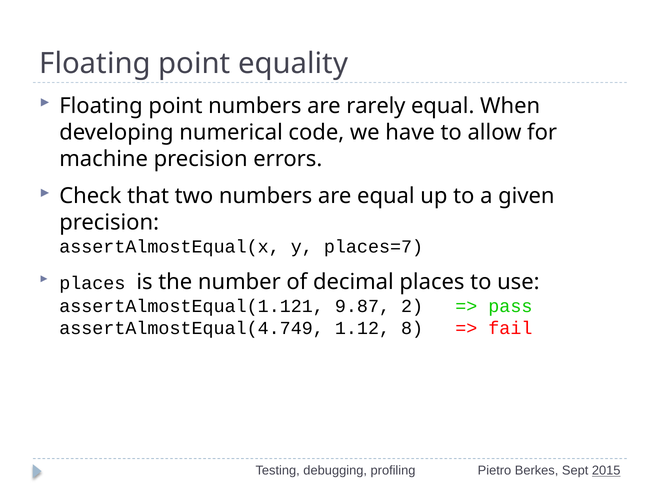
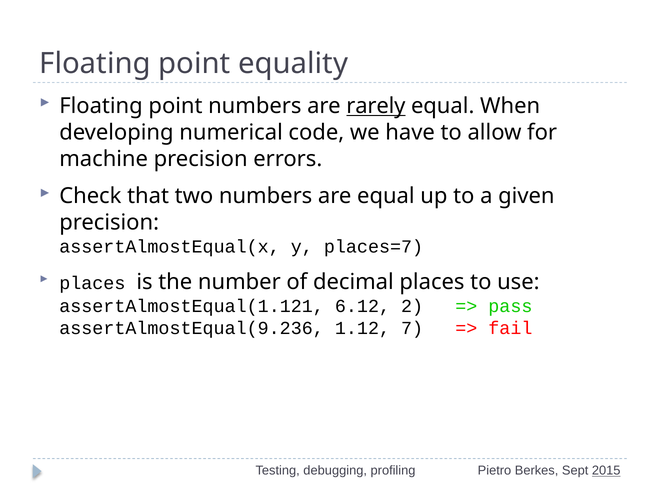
rarely underline: none -> present (376, 106)
9.87: 9.87 -> 6.12 (362, 306)
assertAlmostEqual(4.749: assertAlmostEqual(4.749 -> assertAlmostEqual(9.236 (192, 328)
8: 8 -> 7 (412, 328)
